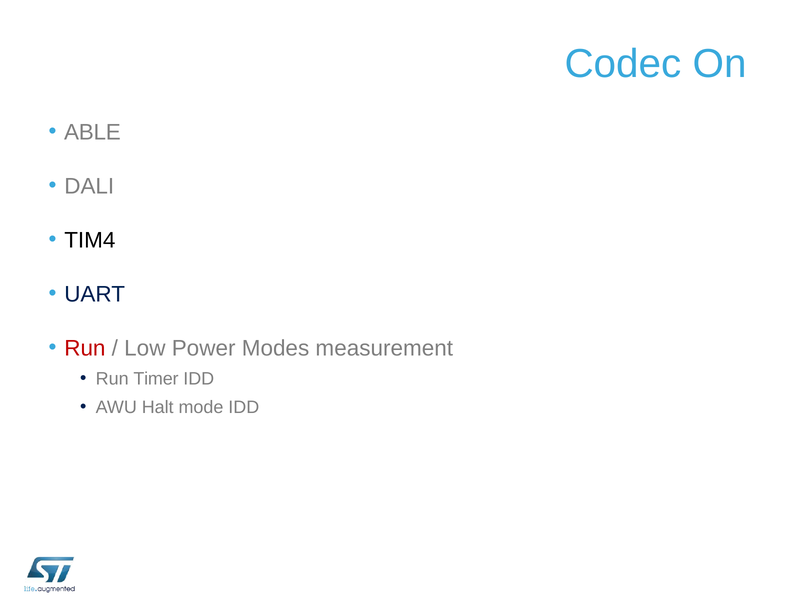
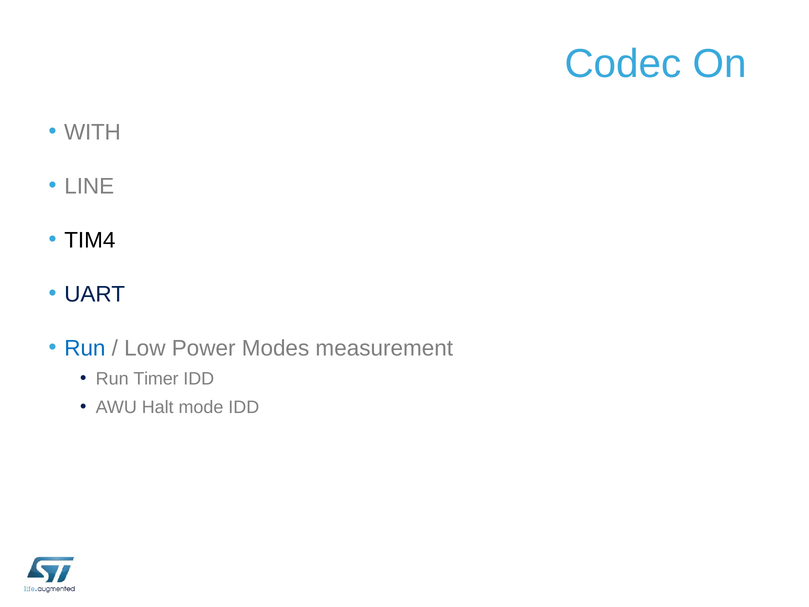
ABLE: ABLE -> WITH (92, 132)
DALI: DALI -> LINE (89, 186)
Run colour: red -> blue (85, 348)
